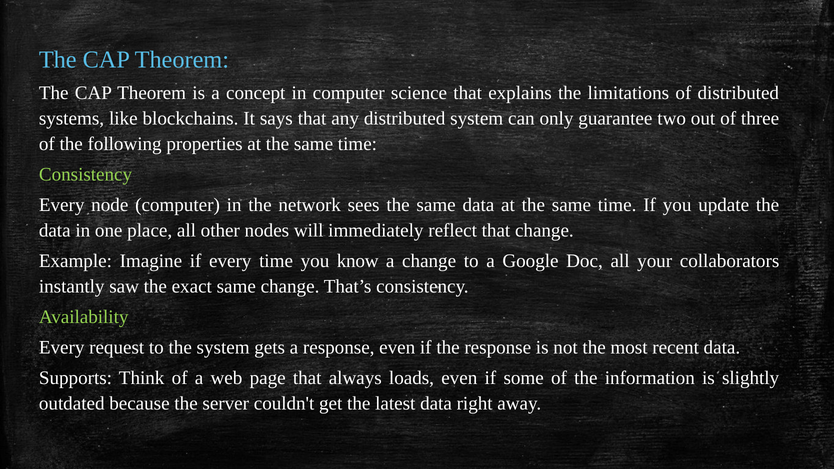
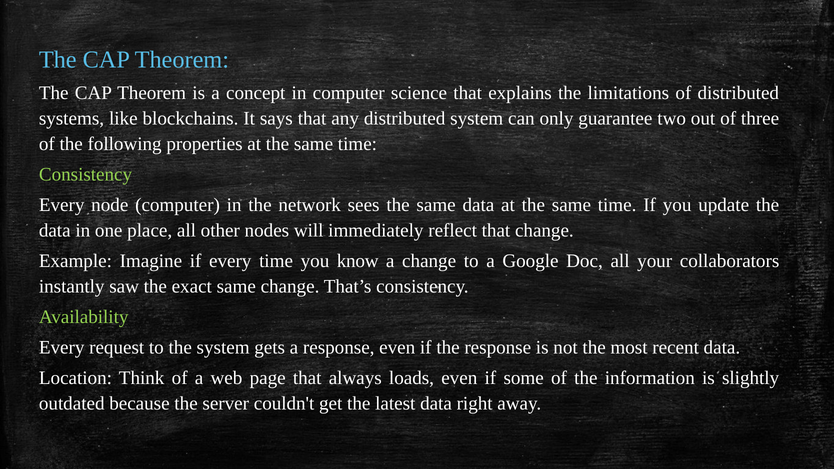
Supports: Supports -> Location (75, 378)
